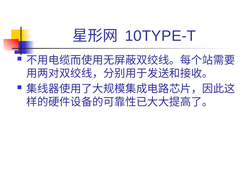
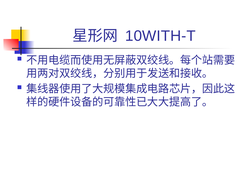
10TYPE-T: 10TYPE-T -> 10WITH-T (160, 36)
